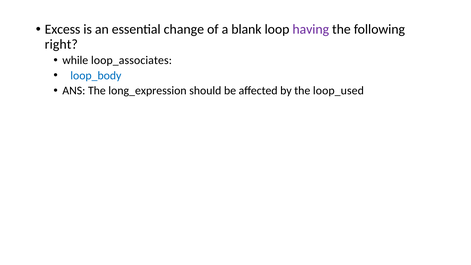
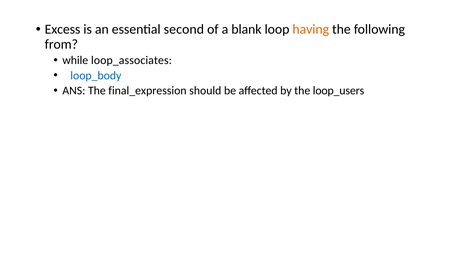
change: change -> second (184, 29)
having colour: purple -> orange (311, 29)
right: right -> from (61, 44)
long_expression: long_expression -> final_expression (148, 91)
loop_used: loop_used -> loop_users (339, 91)
